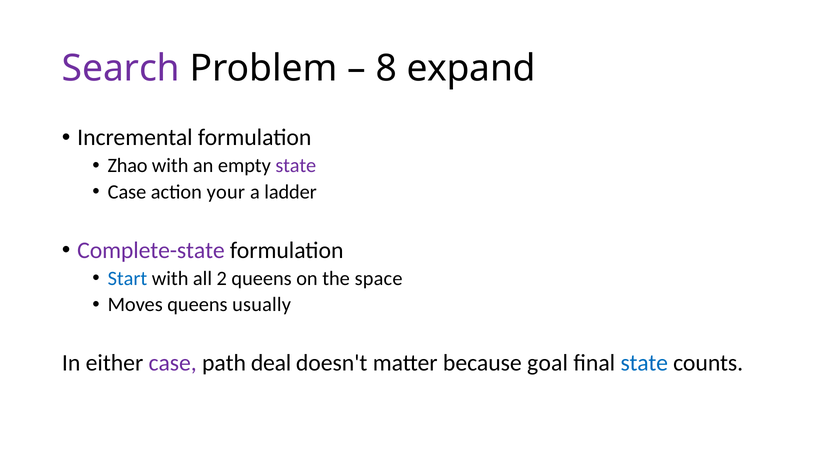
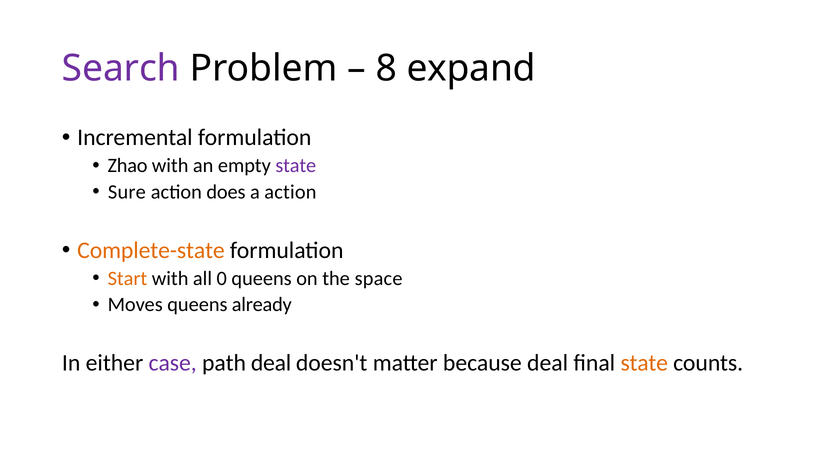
Case: Case -> Sure (127, 192)
your: your -> does (226, 192)
a ladder: ladder -> action (290, 192)
Complete-state colour: purple -> orange (151, 250)
Start colour: blue -> orange (127, 278)
2: 2 -> 0 (222, 278)
usually: usually -> already (262, 304)
because goal: goal -> deal (548, 362)
state colour: blue -> orange (644, 362)
